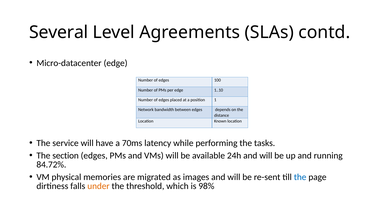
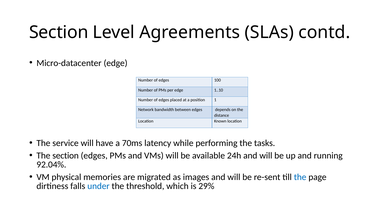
Several: Several -> Section (59, 32)
84.72%: 84.72% -> 92.04% (51, 165)
under colour: orange -> blue (98, 186)
98%: 98% -> 29% (206, 186)
